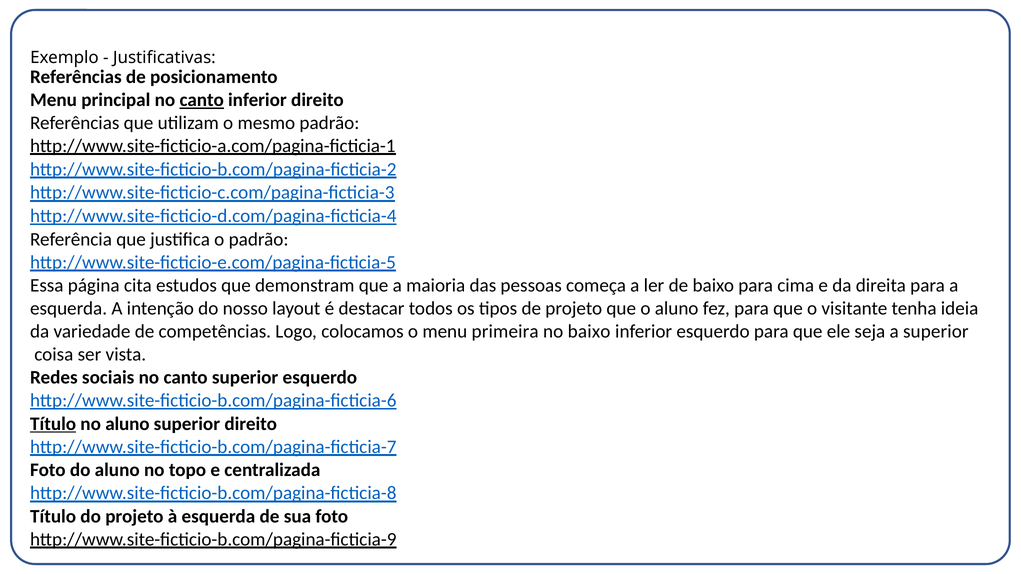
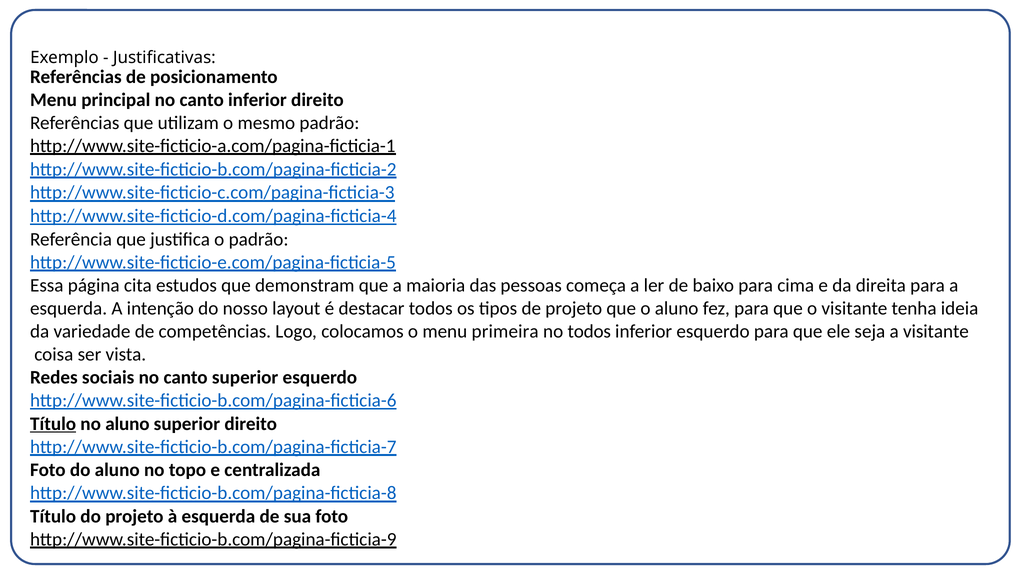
canto underline: present -> none (202, 100)
no baixo: baixo -> todos (589, 332)
a superior: superior -> visitante (936, 332)
